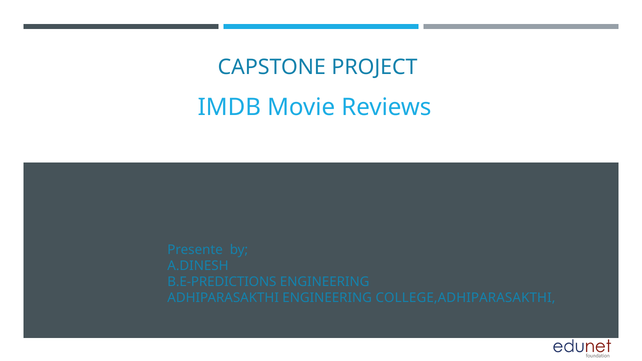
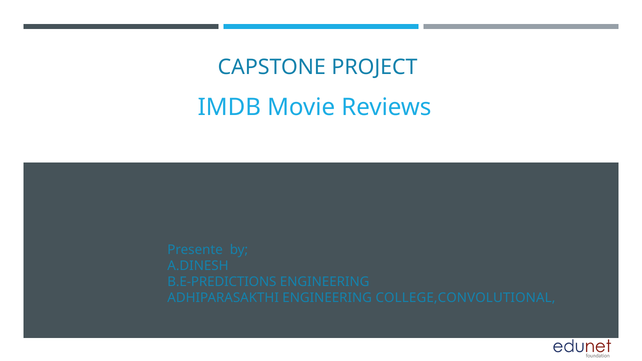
COLLEGE,ADHIPARASAKTHI: COLLEGE,ADHIPARASAKTHI -> COLLEGE,CONVOLUTIONAL (465, 298)
